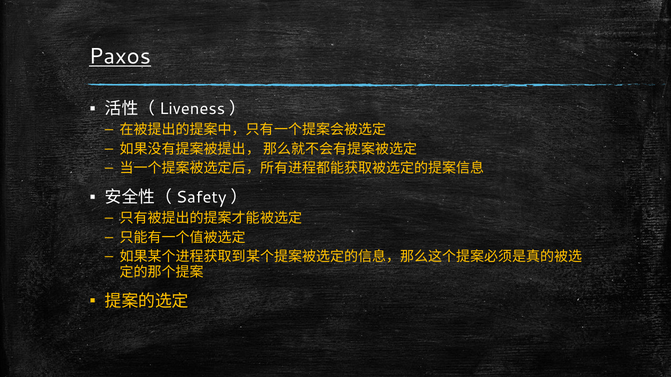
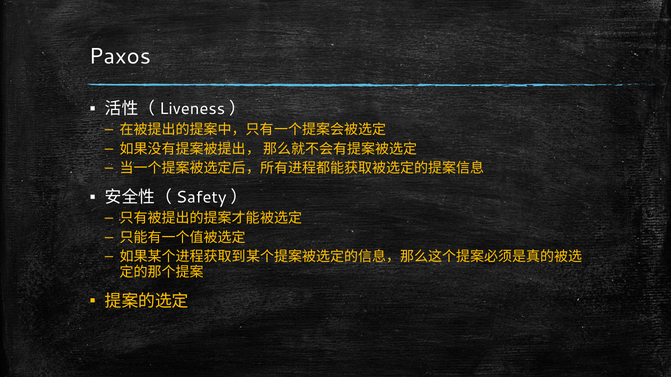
Paxos underline: present -> none (120, 57)
